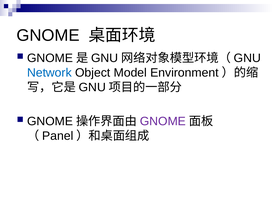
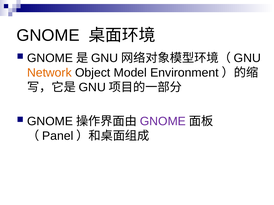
Network colour: blue -> orange (49, 73)
